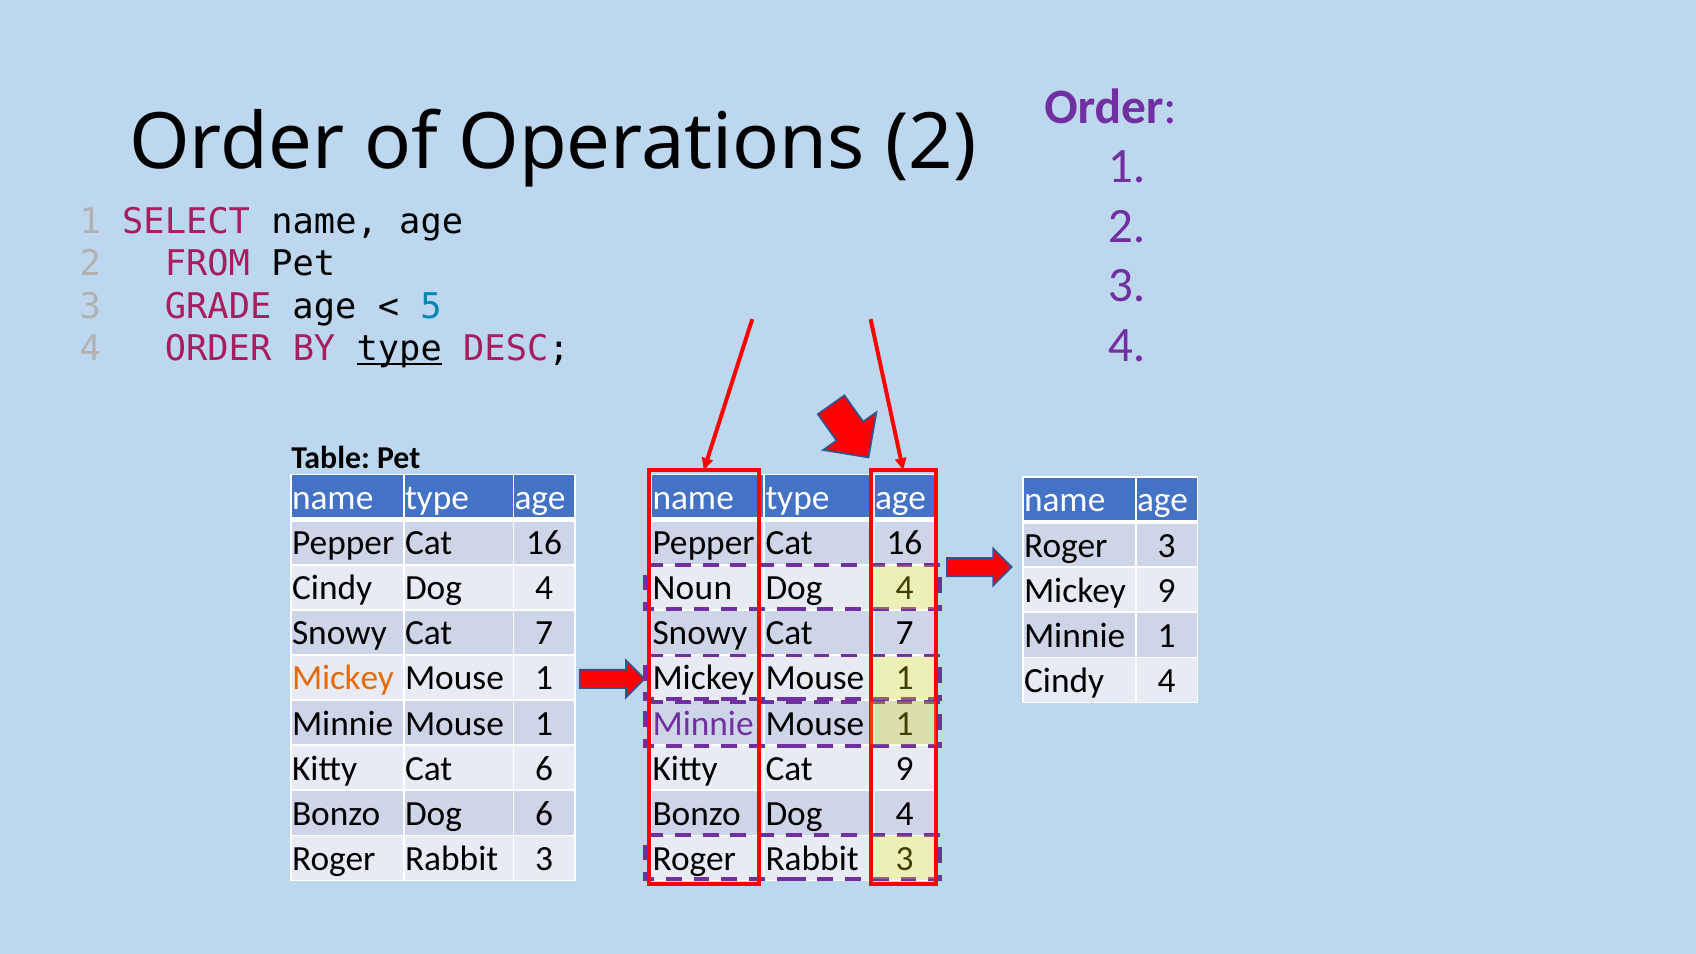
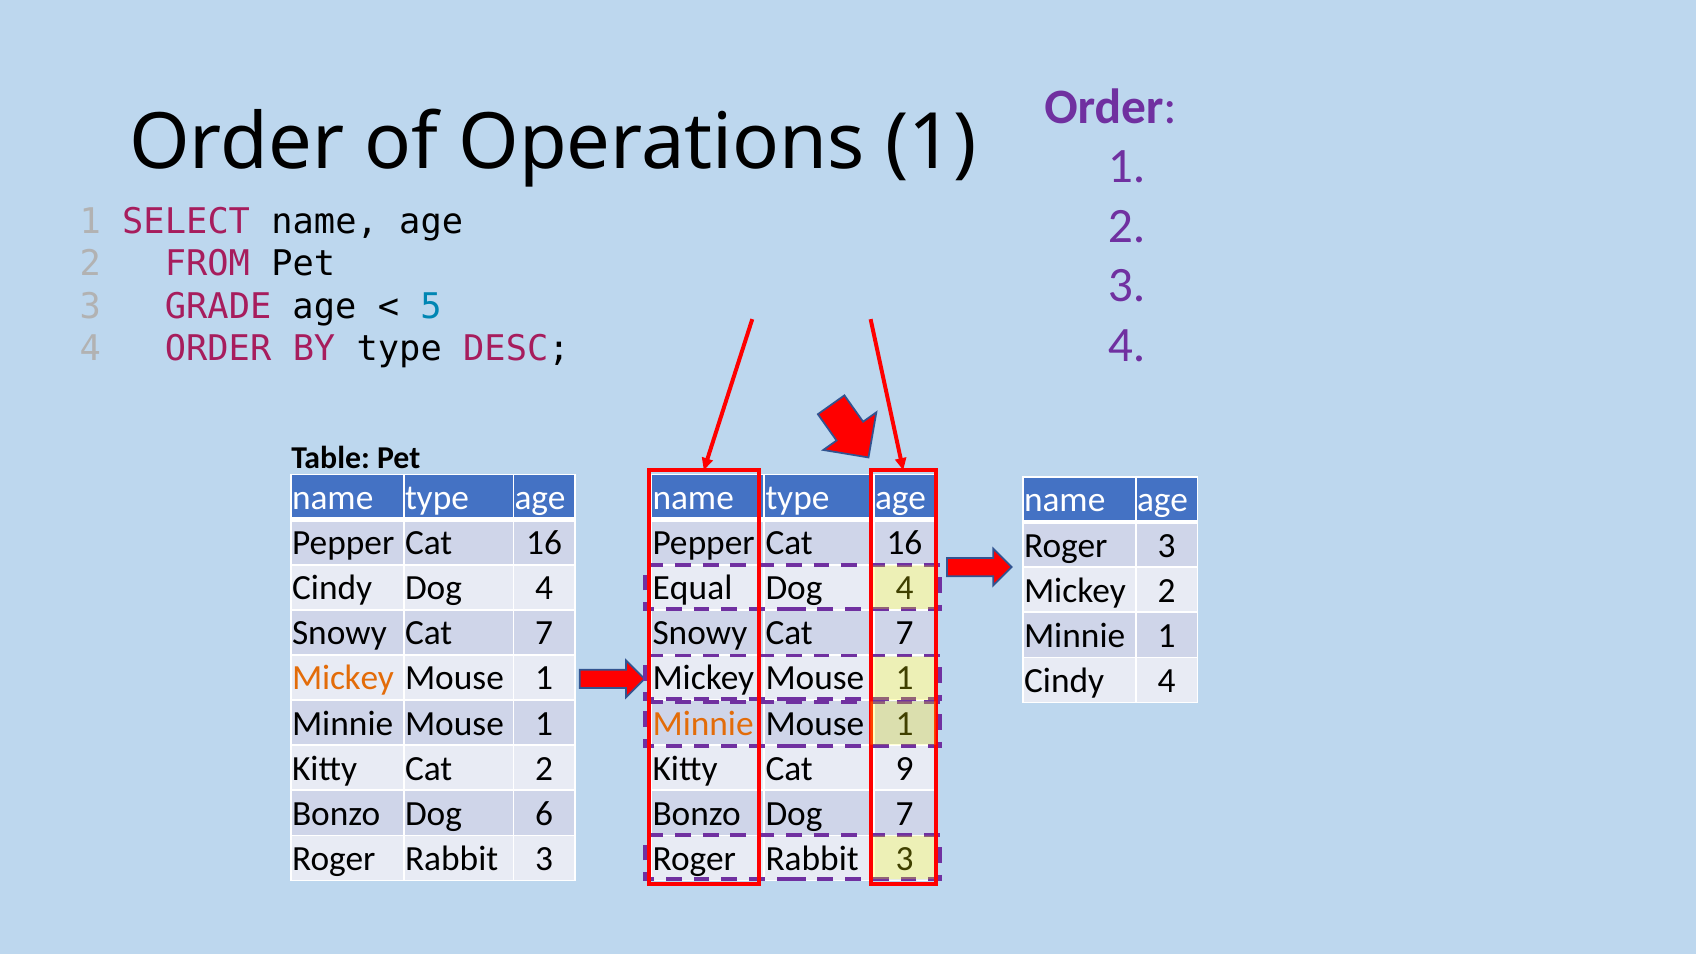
Operations 2: 2 -> 1 (931, 142)
type underline: present -> none (399, 349)
Noun: Noun -> Equal (692, 588)
Mickey 9: 9 -> 2 (1167, 590)
Minnie colour: purple -> orange (703, 723)
Cat 6: 6 -> 2 (544, 768)
Bonzo Dog 4: 4 -> 7 (905, 813)
